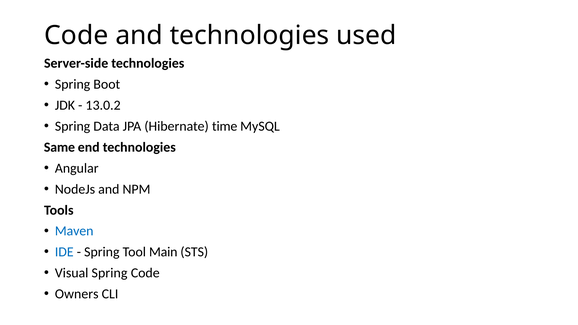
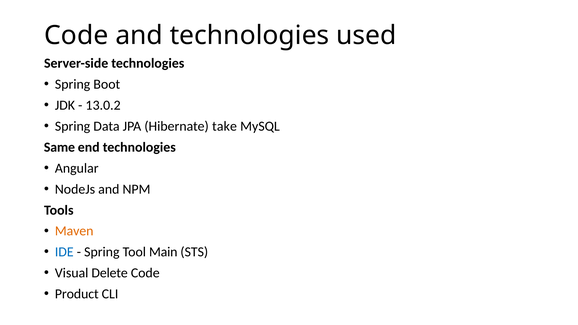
time: time -> take (225, 126)
Maven colour: blue -> orange (74, 231)
Visual Spring: Spring -> Delete (110, 273)
Owners: Owners -> Product (77, 294)
